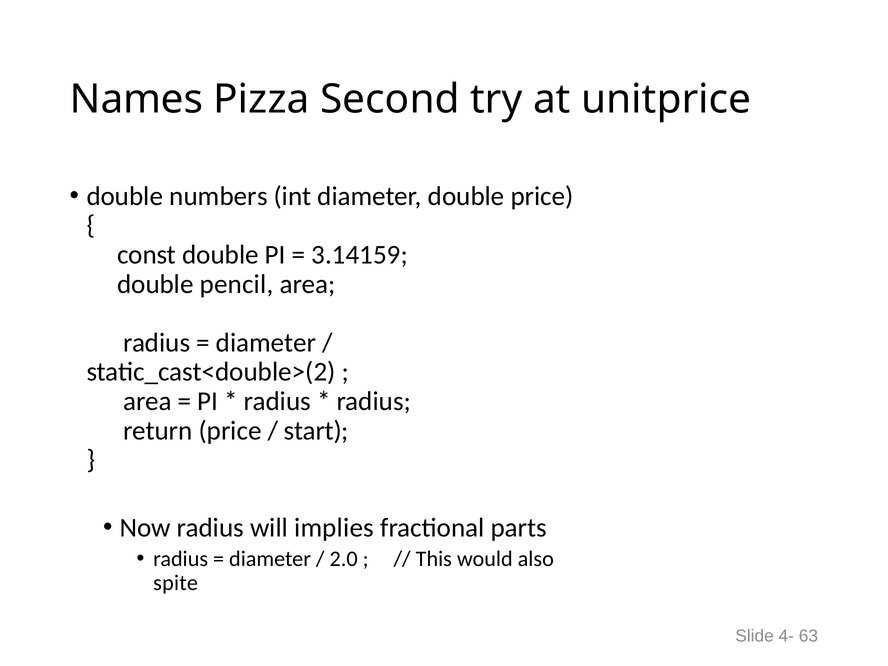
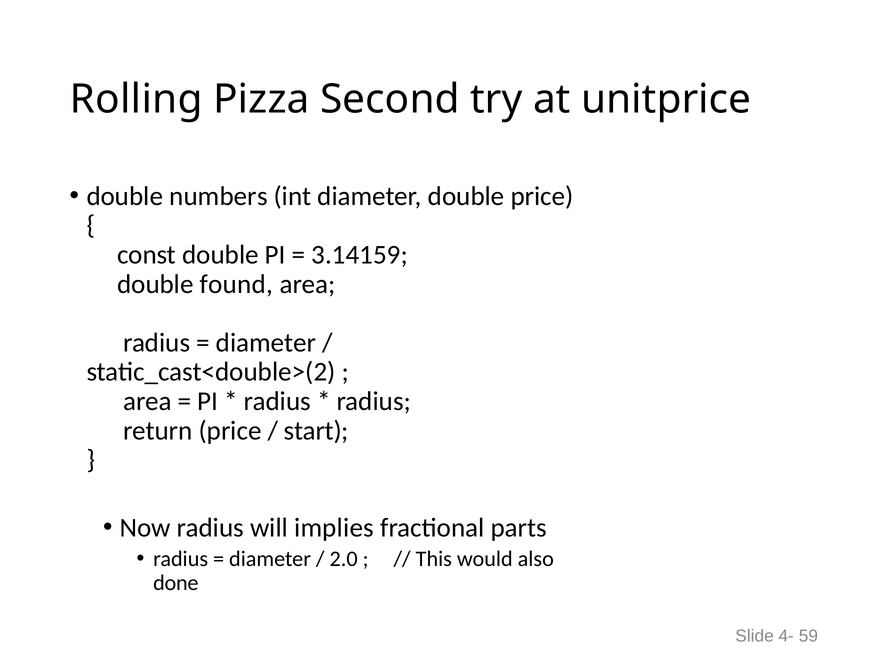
Names: Names -> Rolling (136, 100)
pencil: pencil -> found (237, 284)
spite: spite -> done (176, 583)
63: 63 -> 59 (808, 636)
